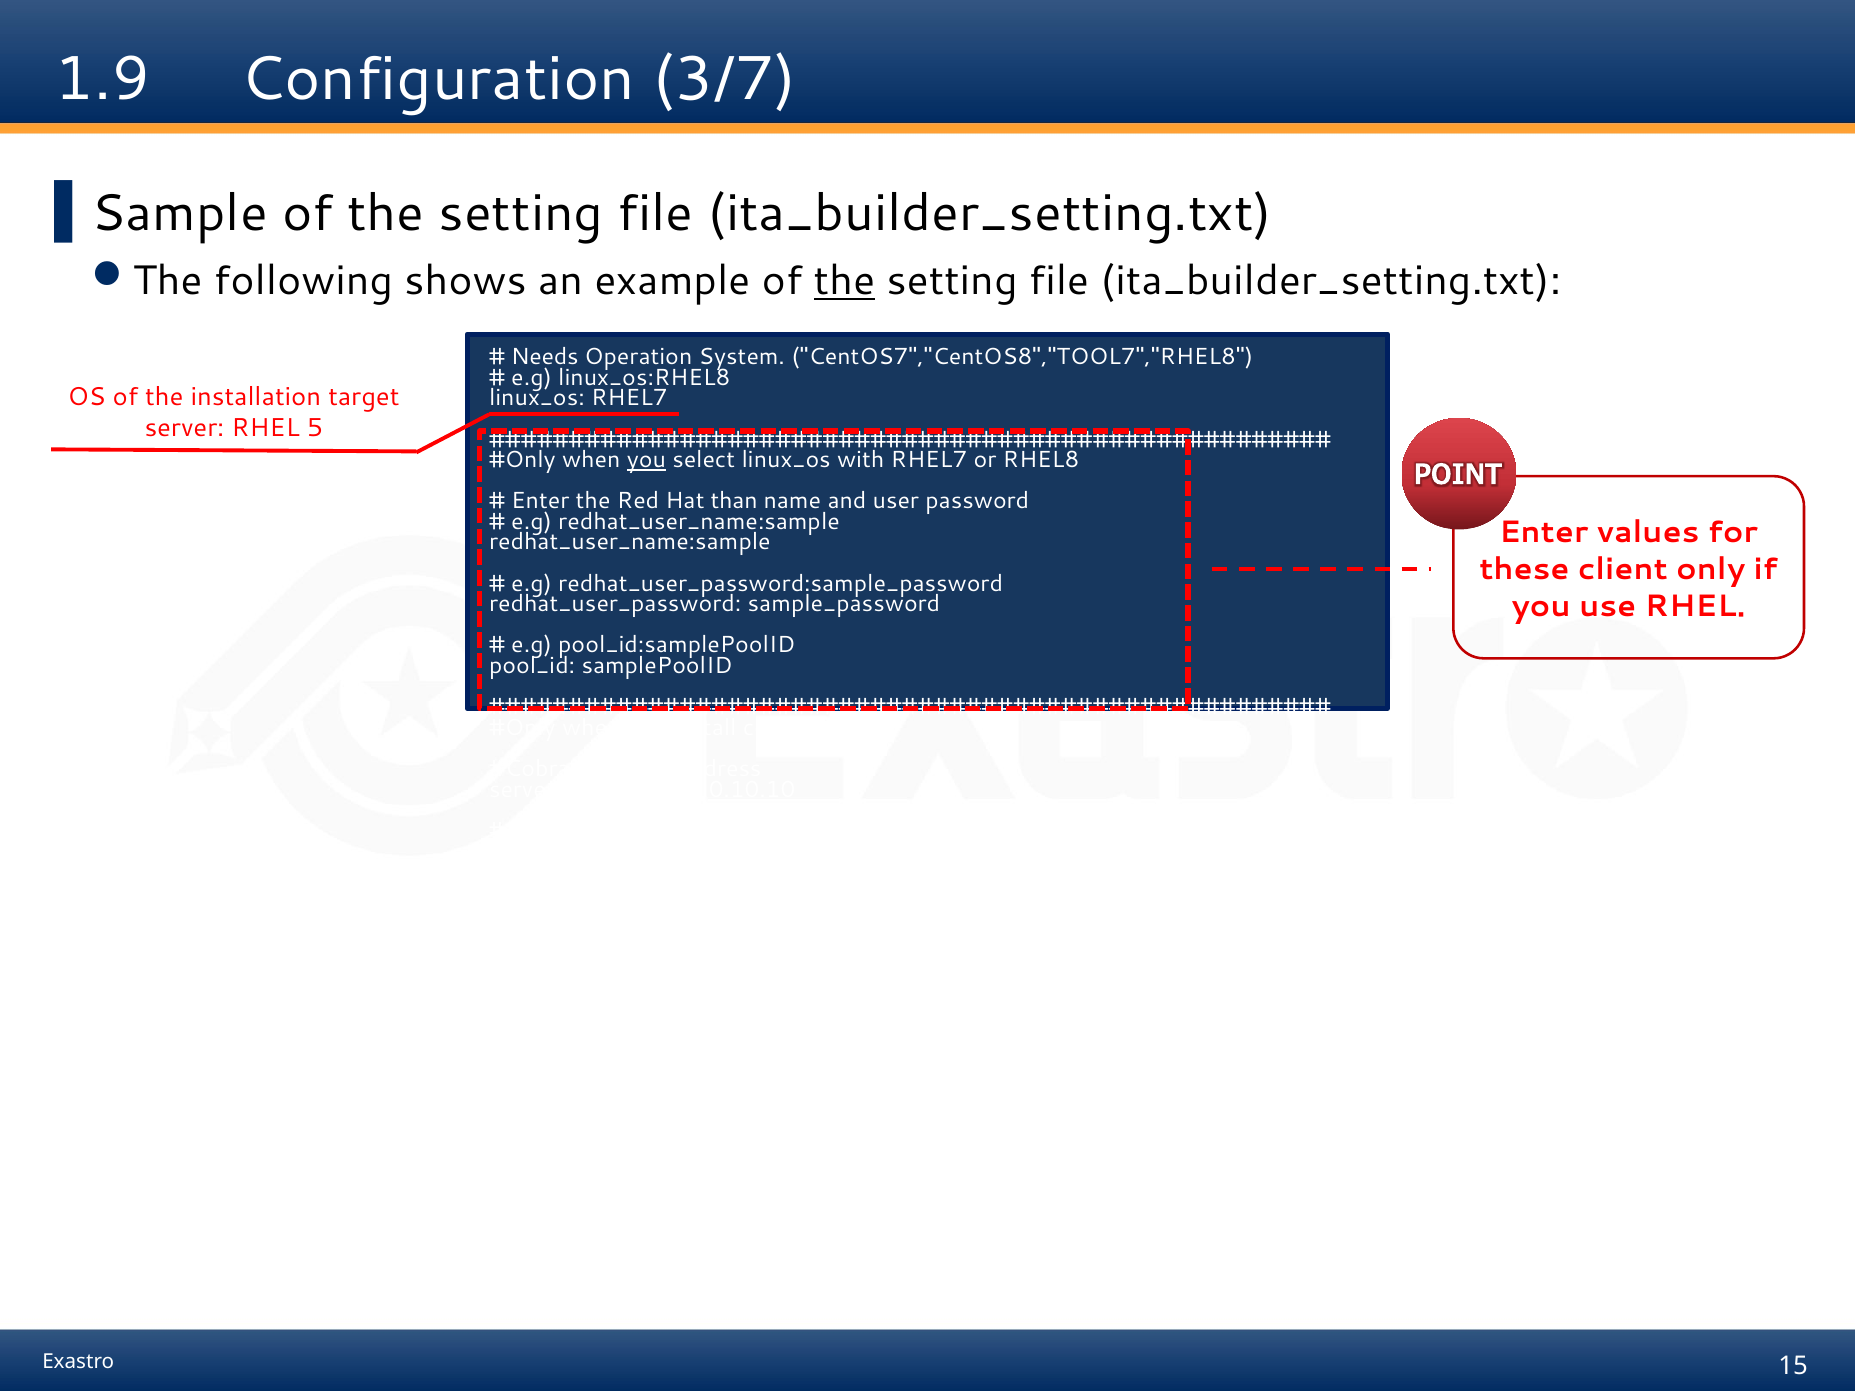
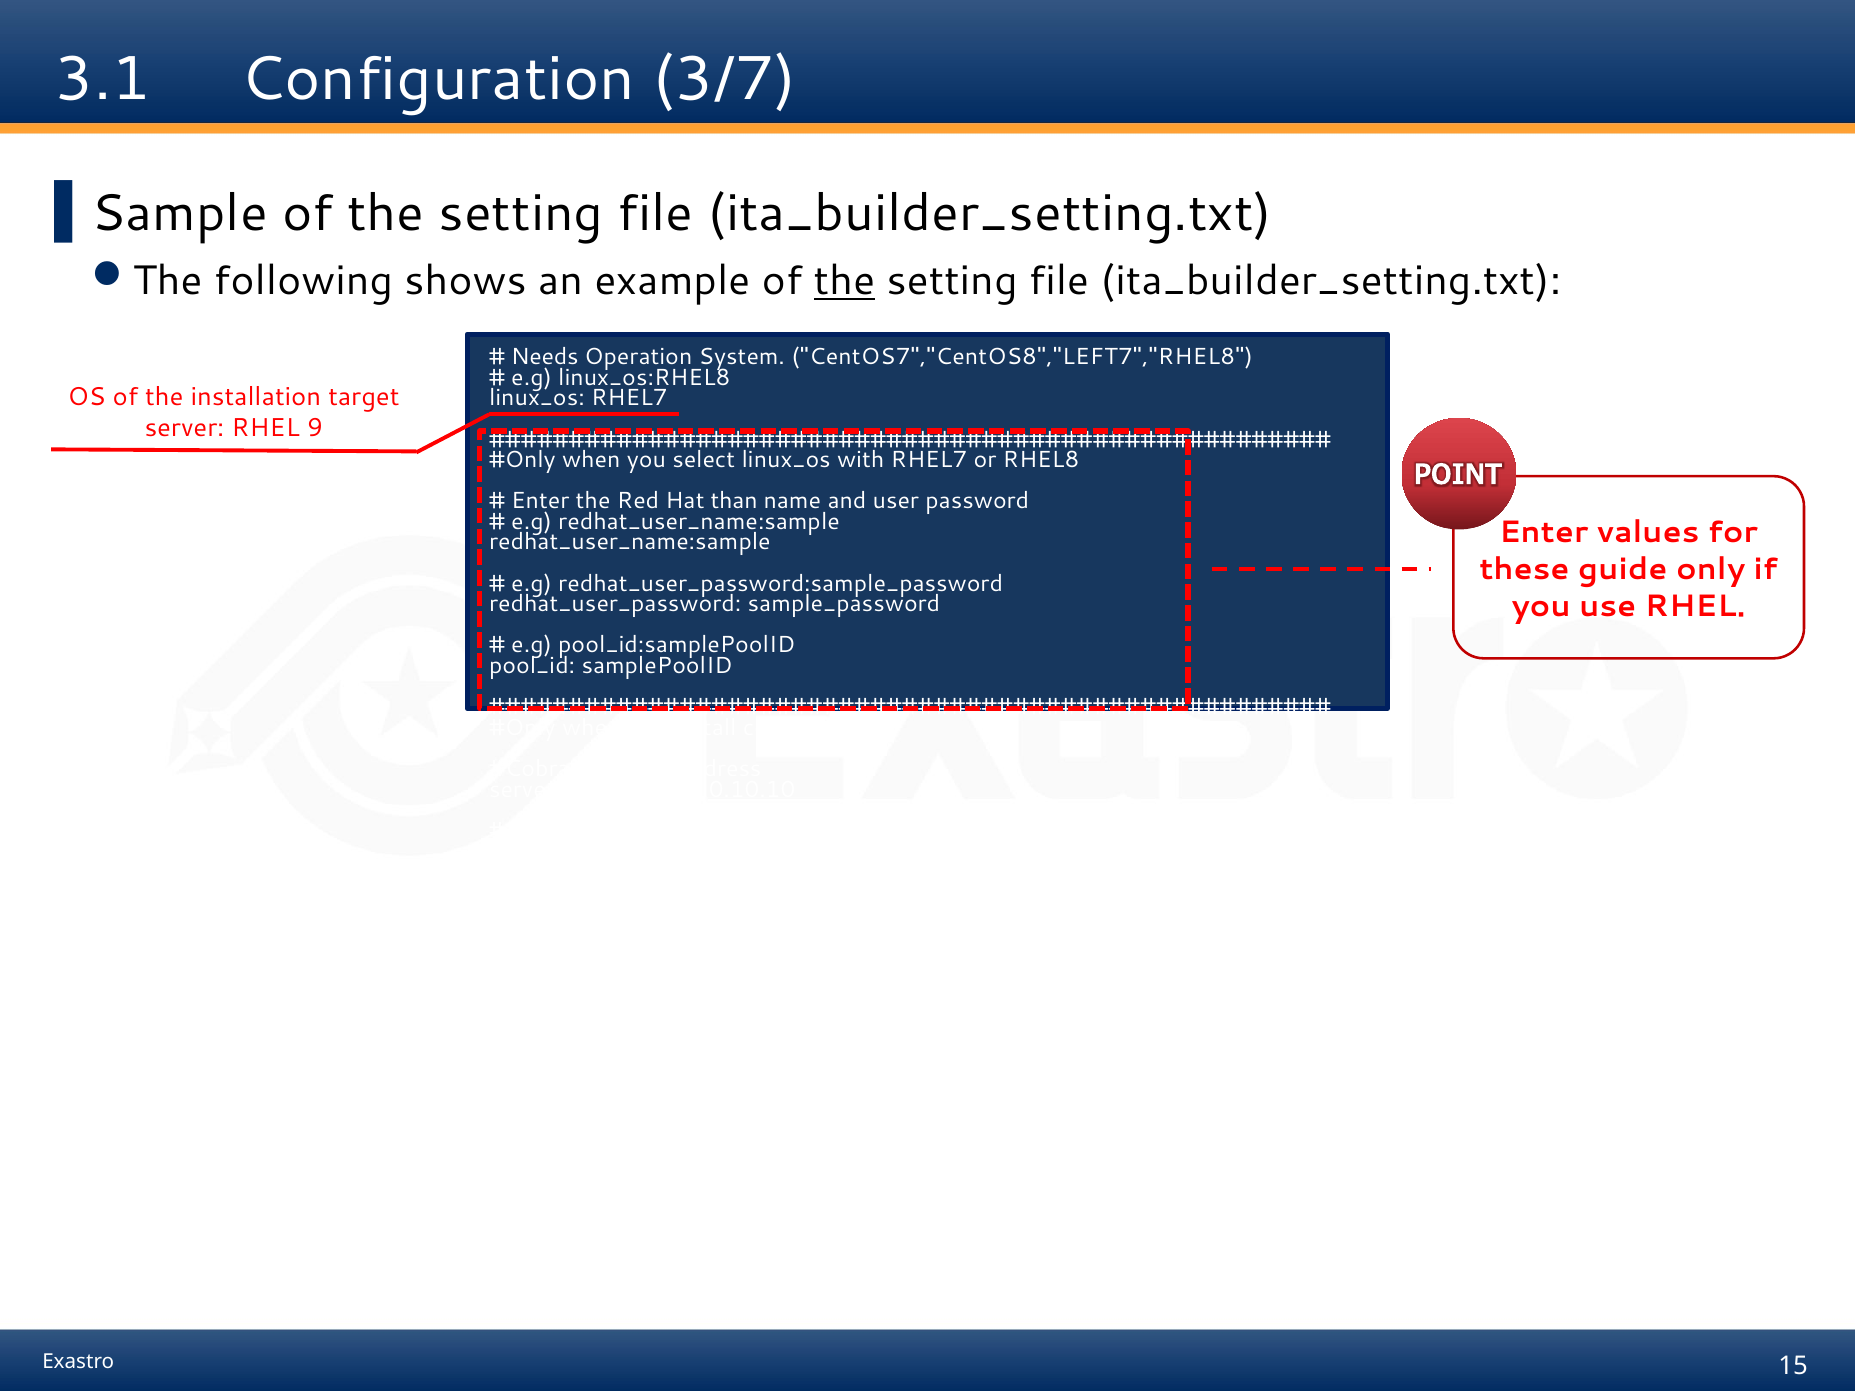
1.9: 1.9 -> 3.1 (103, 79)
CentOS7","CentOS8","TOOL7","RHEL8: CentOS7","CentOS8","TOOL7","RHEL8 -> CentOS7","CentOS8","LEFT7","RHEL8 (1022, 357)
5: 5 -> 9 (315, 428)
you underline: present -> none (646, 460)
client: client -> guide (1623, 569)
